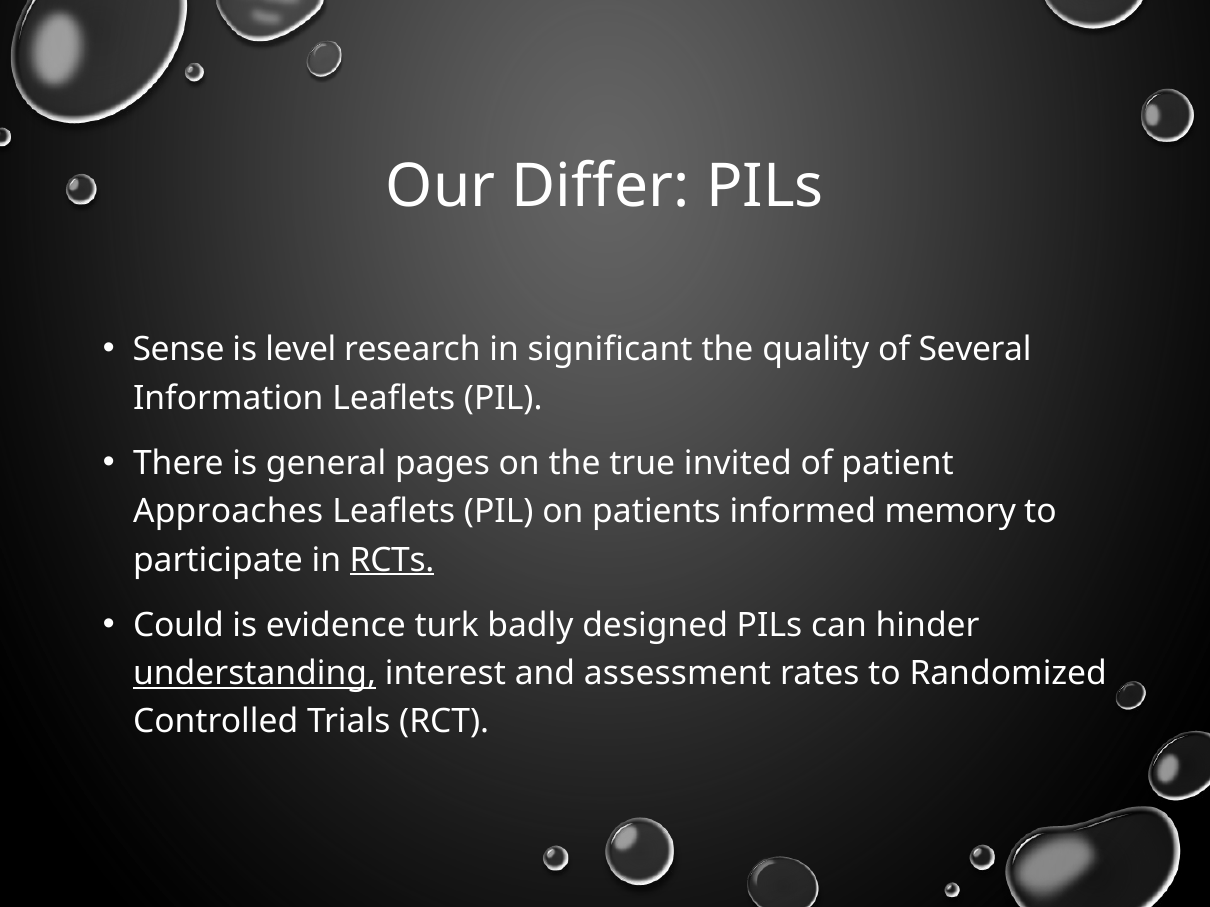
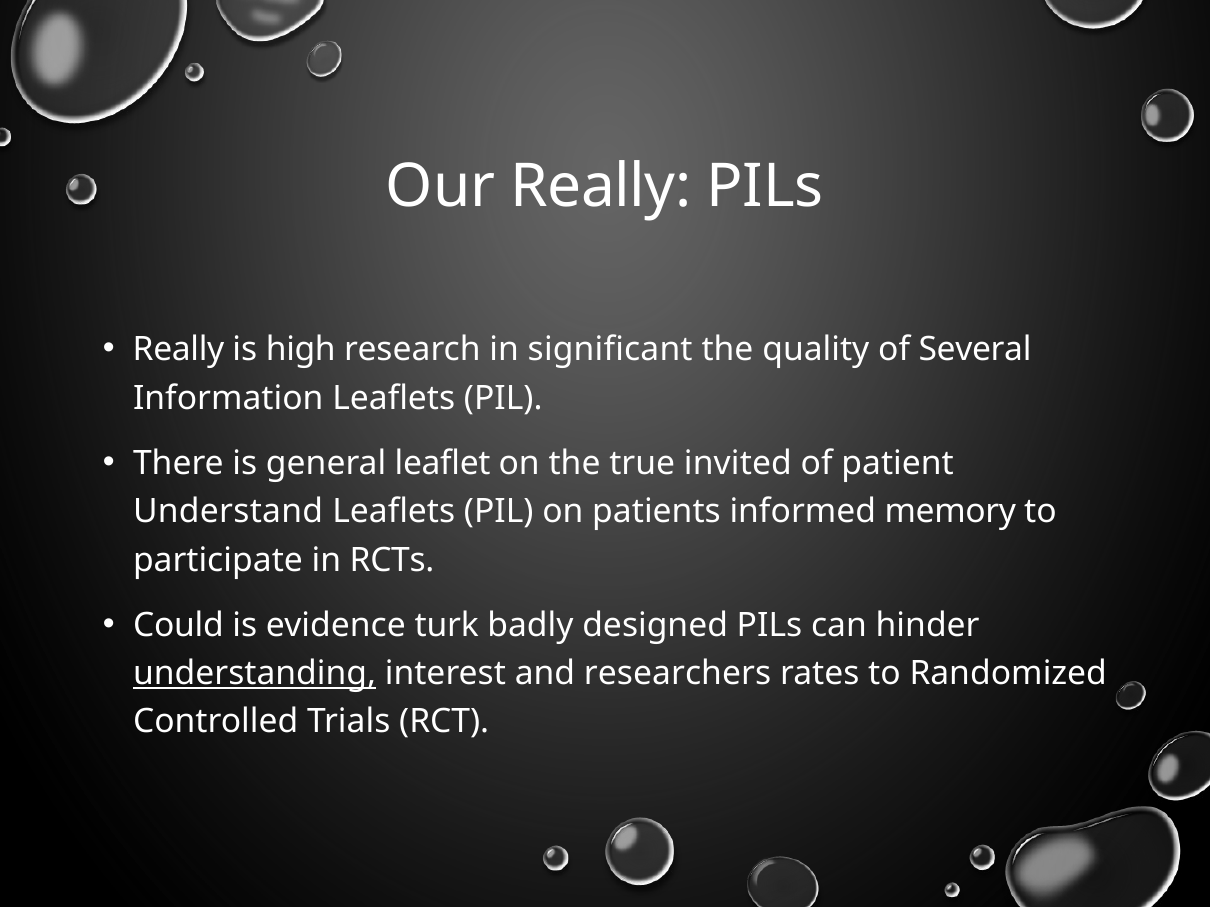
Our Differ: Differ -> Really (601, 187)
Sense: Sense -> Really (179, 350)
level: level -> high (301, 350)
pages: pages -> leaflet (443, 463)
Approaches: Approaches -> Understand (228, 512)
RCTs underline: present -> none (392, 560)
assessment: assessment -> researchers (678, 674)
